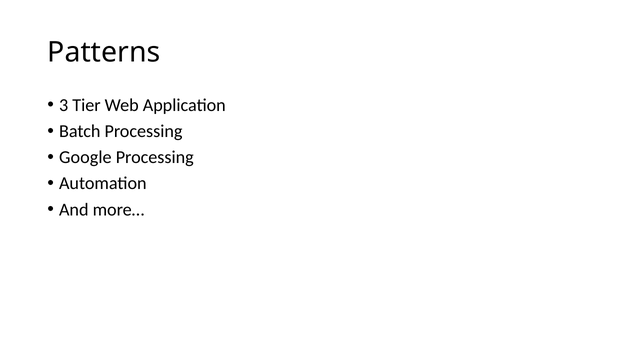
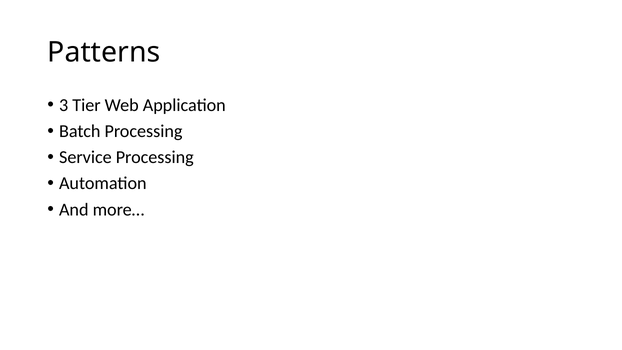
Google: Google -> Service (85, 157)
